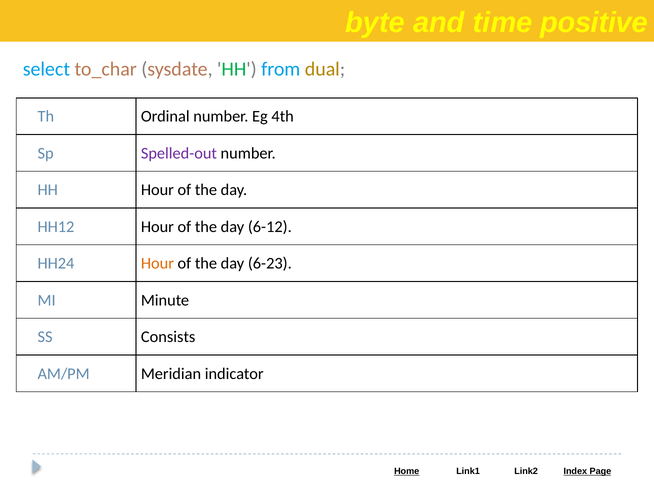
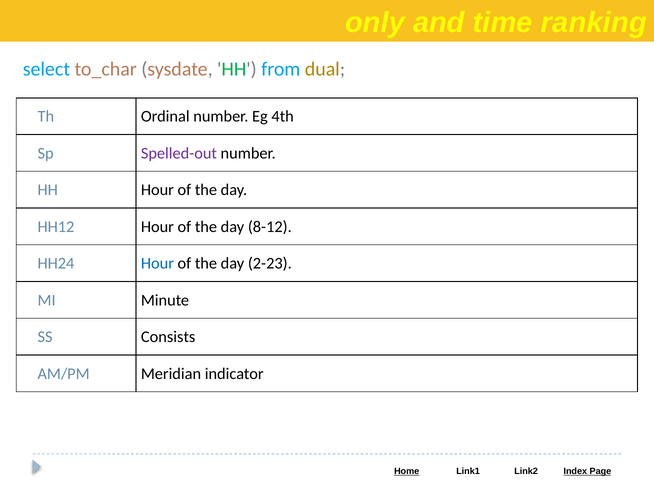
byte: byte -> only (375, 23)
positive: positive -> ranking (594, 23)
6-12: 6-12 -> 8-12 (270, 227)
Hour colour: orange -> blue (157, 264)
6-23: 6-23 -> 2-23 (270, 264)
